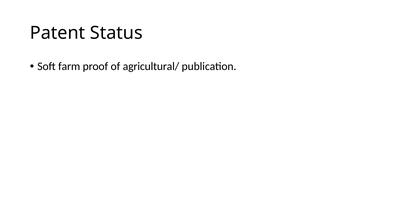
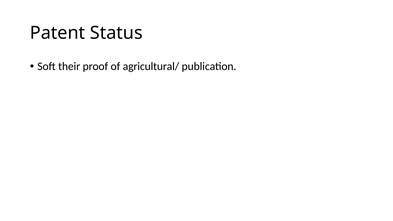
farm: farm -> their (69, 66)
